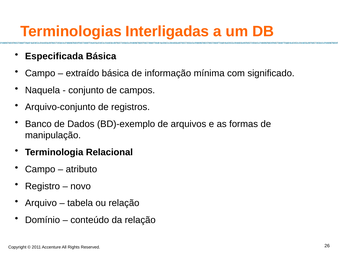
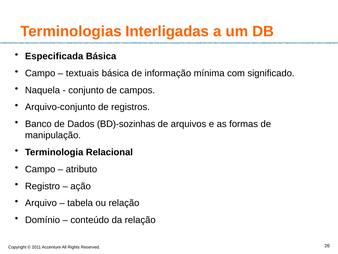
extraído: extraído -> textuais (82, 73)
BD)-exemplo: BD)-exemplo -> BD)-sozinhas (126, 124)
novo: novo -> ação (81, 186)
